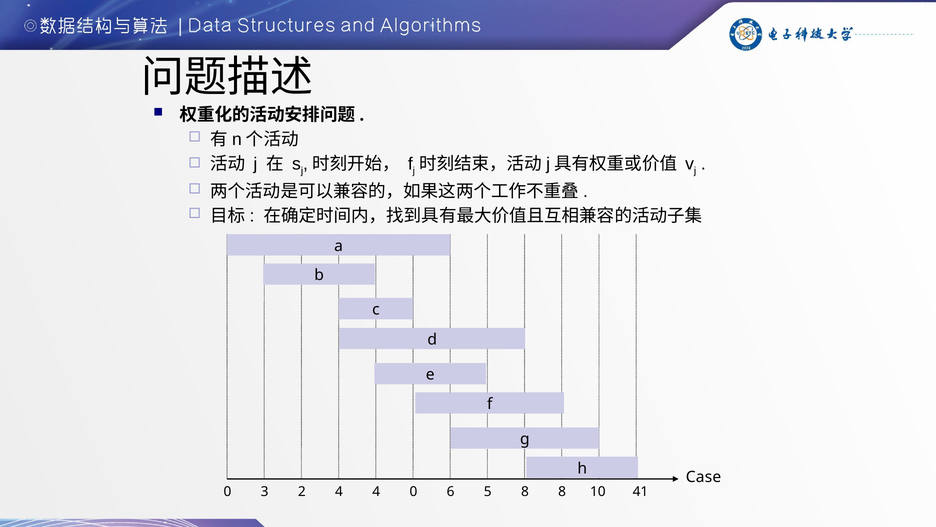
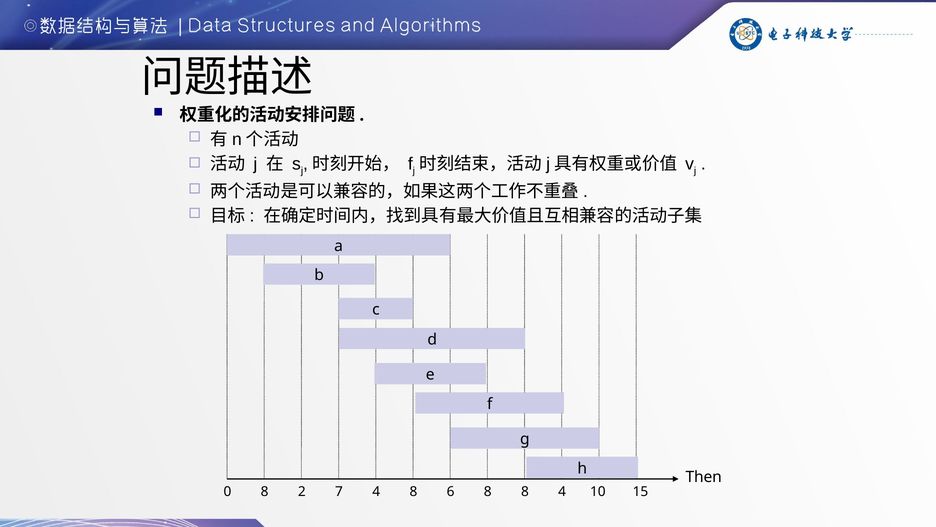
Case: Case -> Then (704, 476)
0 3: 3 -> 8 (265, 491)
2 4: 4 -> 7 (339, 491)
4 0: 0 -> 8 (413, 491)
6 5: 5 -> 8 (488, 491)
8 8: 8 -> 4 (562, 491)
41: 41 -> 15 (640, 491)
